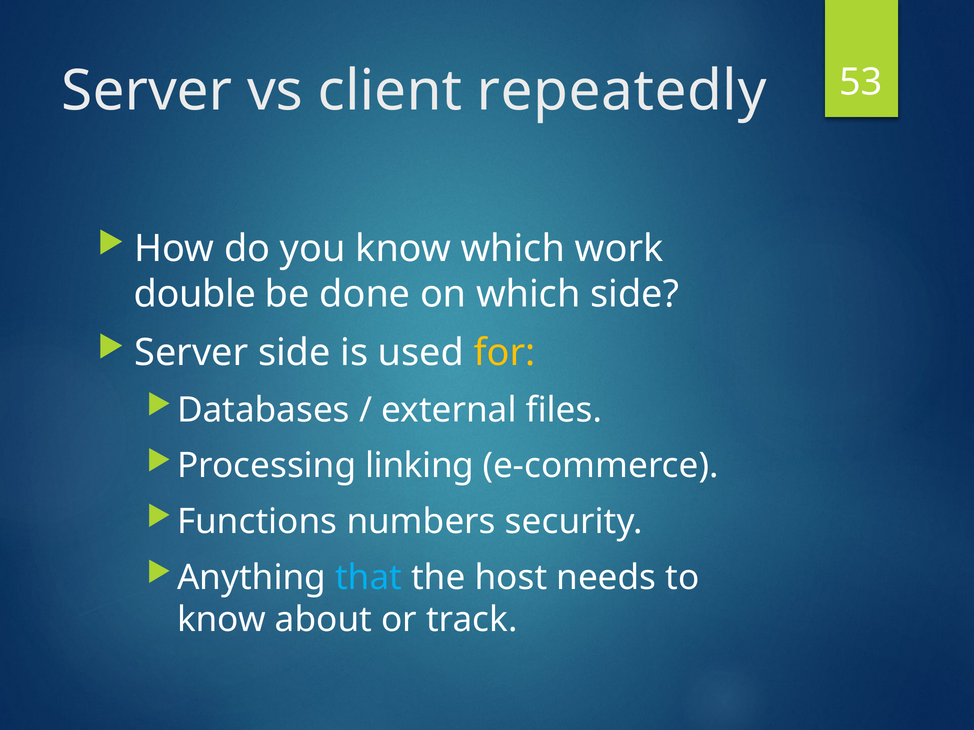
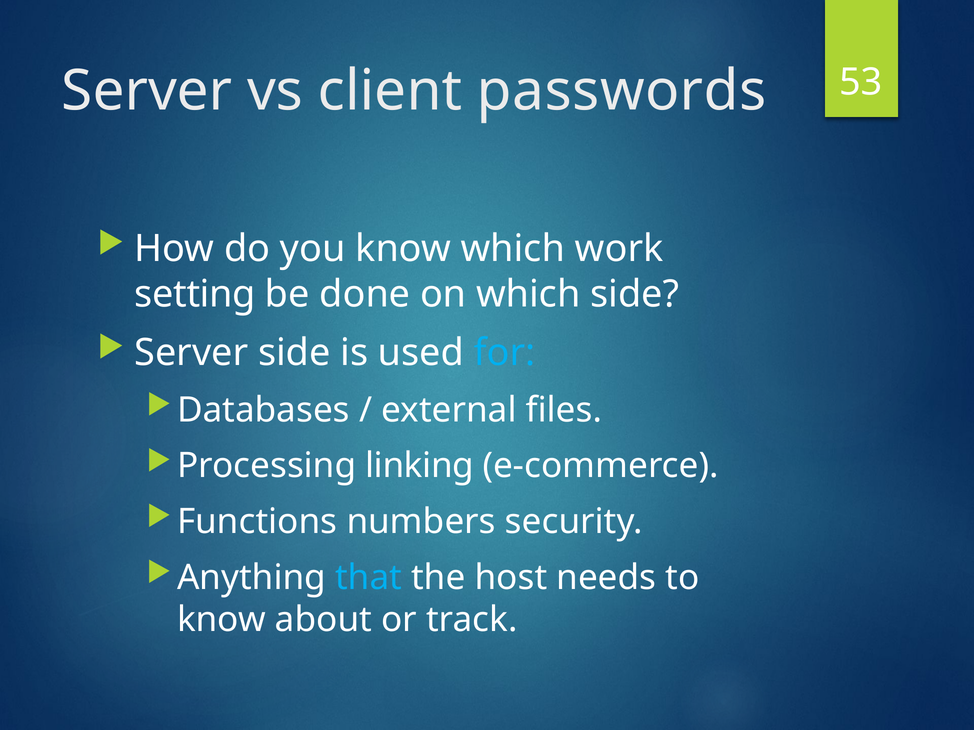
repeatedly: repeatedly -> passwords (622, 91)
double: double -> setting (195, 294)
for colour: yellow -> light blue (505, 353)
